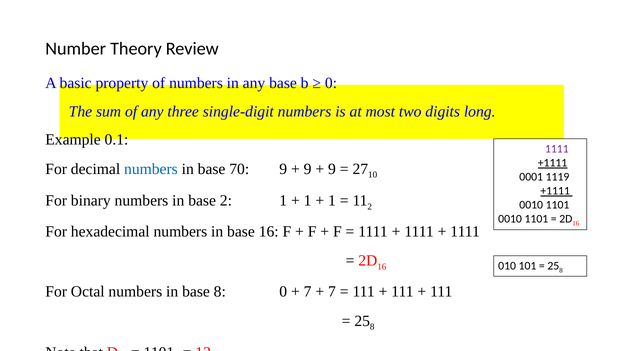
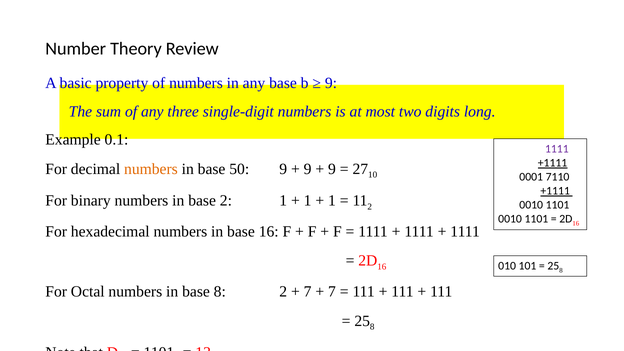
0: 0 -> 9 (331, 83)
numbers colour: blue -> orange (151, 169)
70: 70 -> 50 (239, 169)
1119: 1119 -> 7110 (558, 177)
8 0: 0 -> 2 (283, 291)
